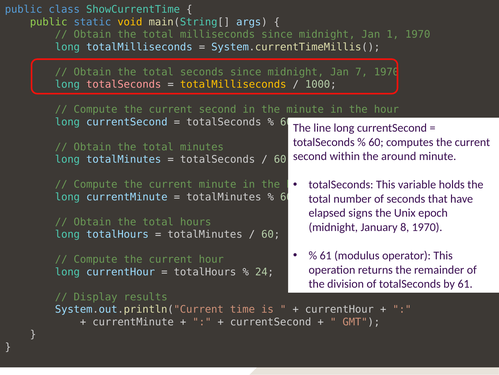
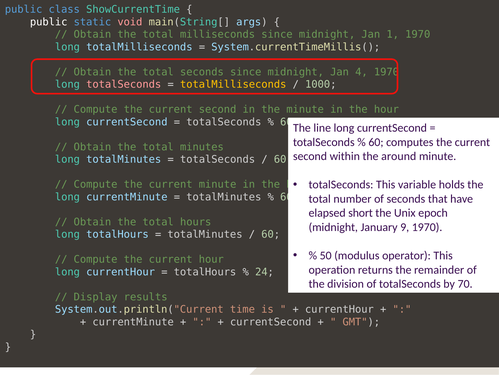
public colour: light green -> white (49, 22)
void colour: yellow -> pink (130, 22)
7: 7 -> 4 (361, 72)
signs: signs -> short (361, 213)
8: 8 -> 9 (405, 227)
61: 61 -> 50 (326, 255)
by 61: 61 -> 70 (465, 283)
